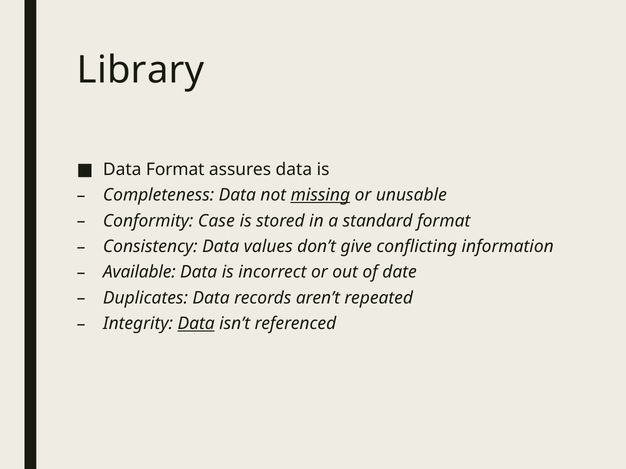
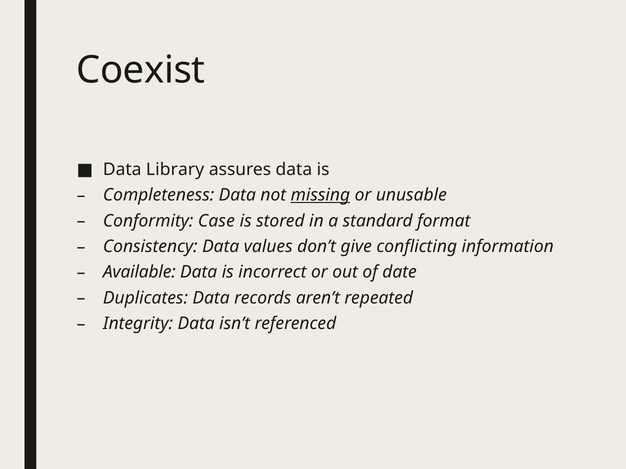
Library: Library -> Coexist (141, 70)
Data Format: Format -> Library (175, 170)
Data underline: present -> none (196, 324)
